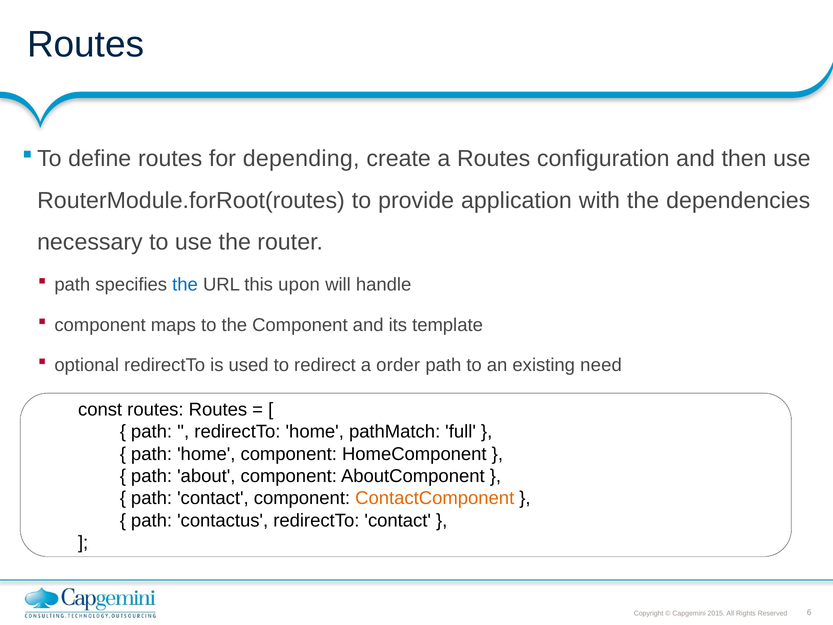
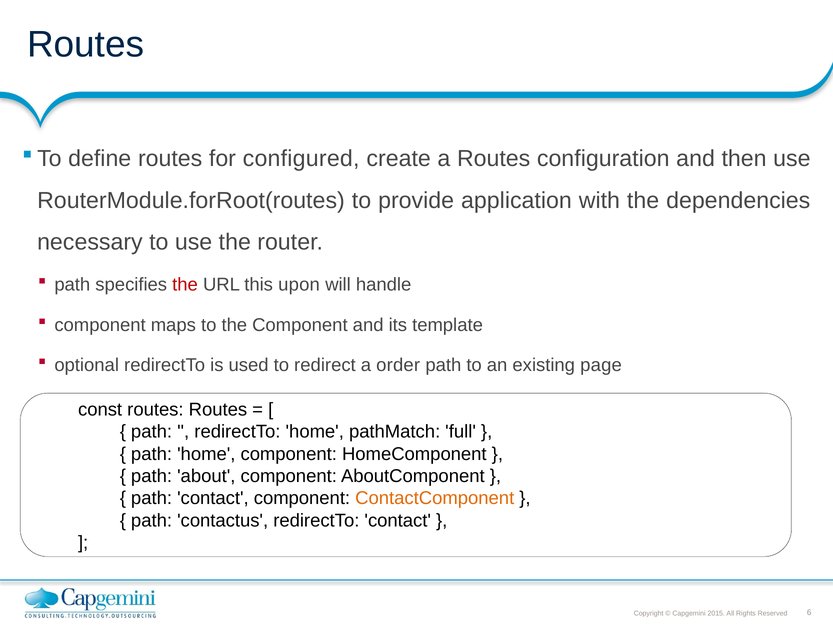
depending: depending -> configured (301, 159)
the colour: blue -> red (185, 285)
need: need -> page (601, 365)
